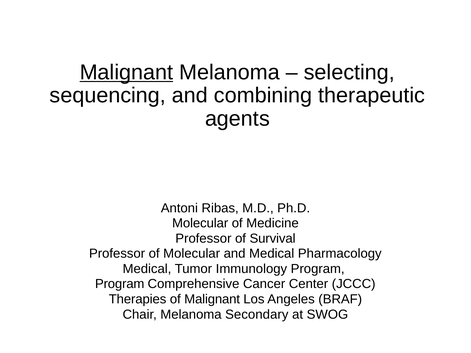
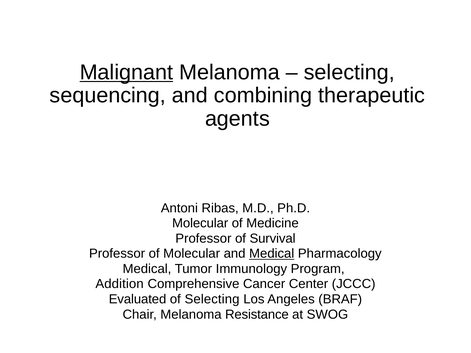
Medical underline: none -> present (272, 254)
Program: Program -> Addition (120, 284)
Therapies: Therapies -> Evaluated (138, 299)
of Malignant: Malignant -> Selecting (212, 299)
Secondary: Secondary -> Resistance (257, 315)
